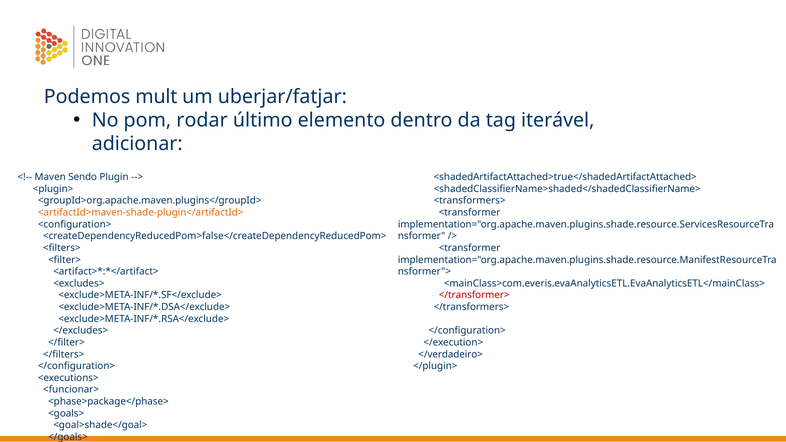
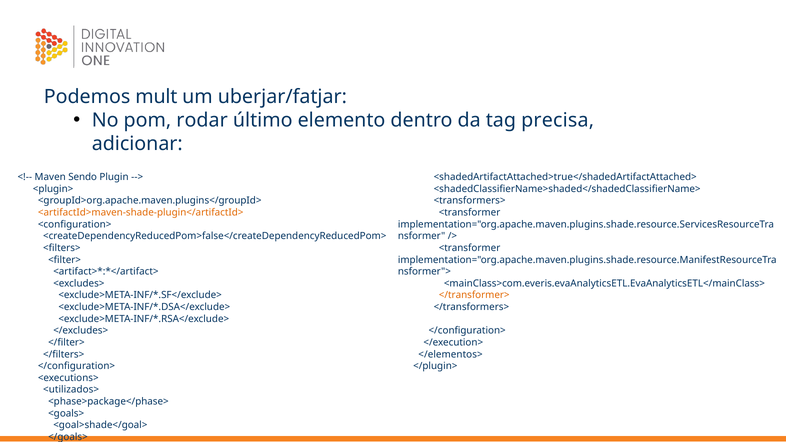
iterável: iterável -> precisa (558, 120)
</transformer> colour: red -> orange (474, 295)
</verdadeiro>: </verdadeiro> -> </elementos> (451, 354)
<funcionar>: <funcionar> -> <utilizados> (71, 390)
